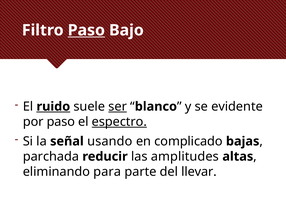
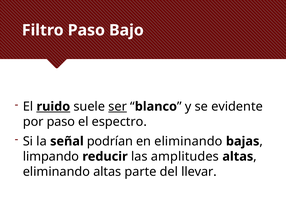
Paso underline: present -> none (86, 30)
espectro underline: present -> none (119, 122)
usando: usando -> podrían (110, 142)
en complicado: complicado -> eliminando (188, 142)
parchada: parchada -> limpando (51, 157)
eliminando para: para -> altas (107, 172)
